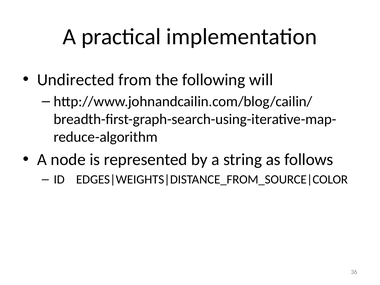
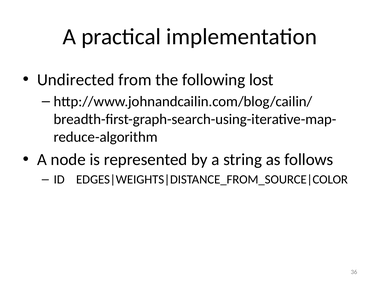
will: will -> lost (261, 80)
